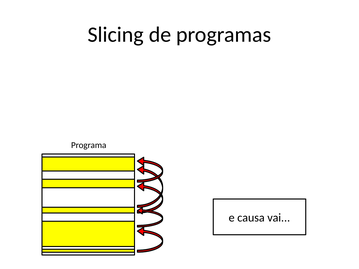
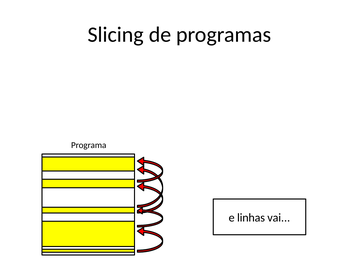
causa: causa -> linhas (251, 218)
